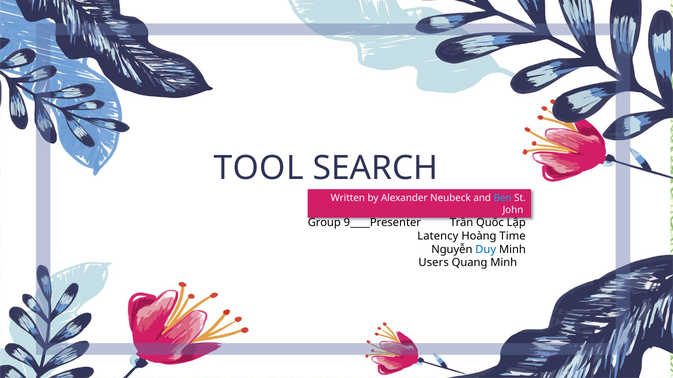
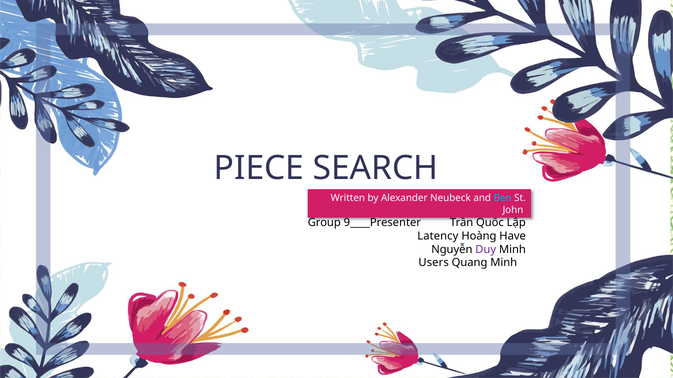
TOOL: TOOL -> PIECE (259, 168)
Time: Time -> Have (513, 236)
Duy colour: blue -> purple (486, 250)
